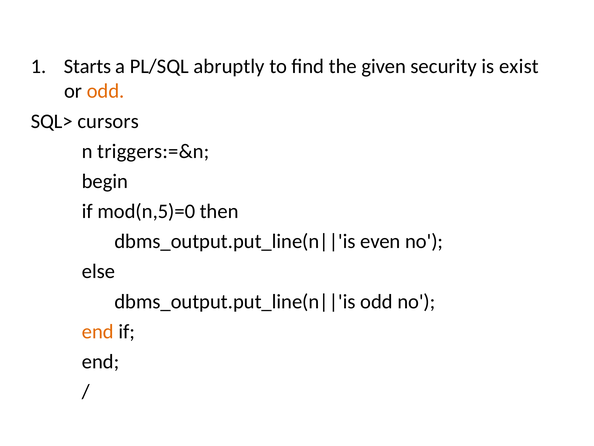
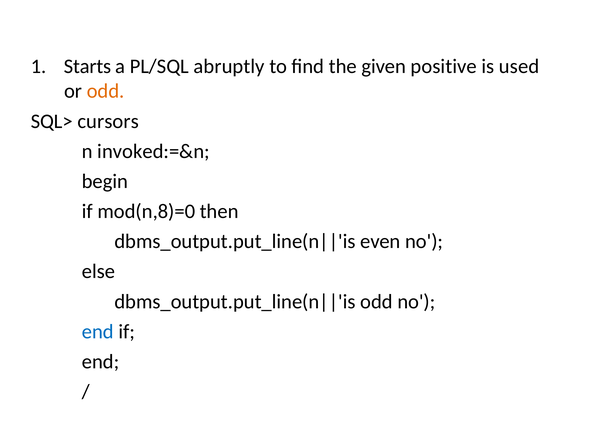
security: security -> positive (444, 66)
exist: exist -> used (519, 66)
triggers:=&n: triggers:=&n -> invoked:=&n (154, 151)
mod(n,5)=0: mod(n,5)=0 -> mod(n,8)=0 (146, 211)
end colour: orange -> blue (98, 331)
